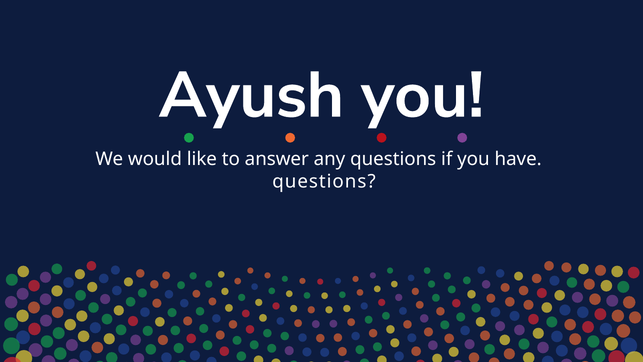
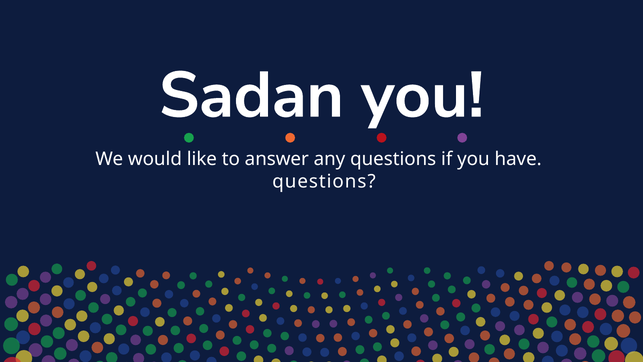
Ayush: Ayush -> Sadan (251, 95)
